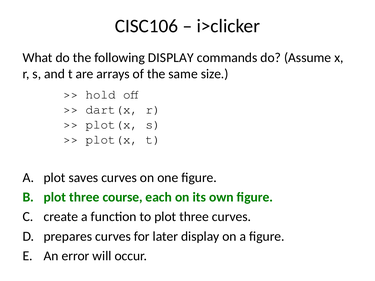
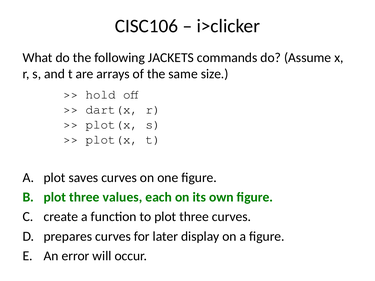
following DISPLAY: DISPLAY -> JACKETS (171, 58)
course: course -> values (122, 197)
